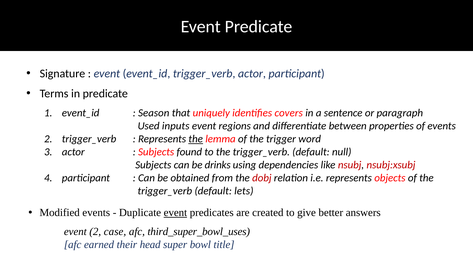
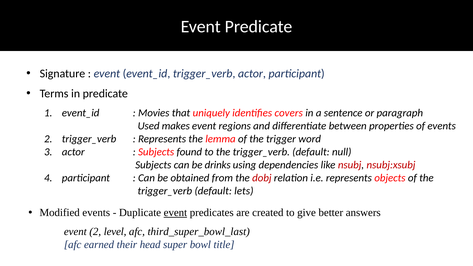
Season: Season -> Movies (154, 113)
inputs: inputs -> makes (176, 126)
the underline: present -> none (196, 139)
case: case -> level (115, 232)
third_super_bowl_uses: third_super_bowl_uses -> third_super_bowl_last (199, 232)
